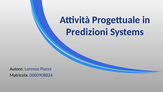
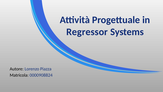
Predizioni: Predizioni -> Regressor (87, 32)
